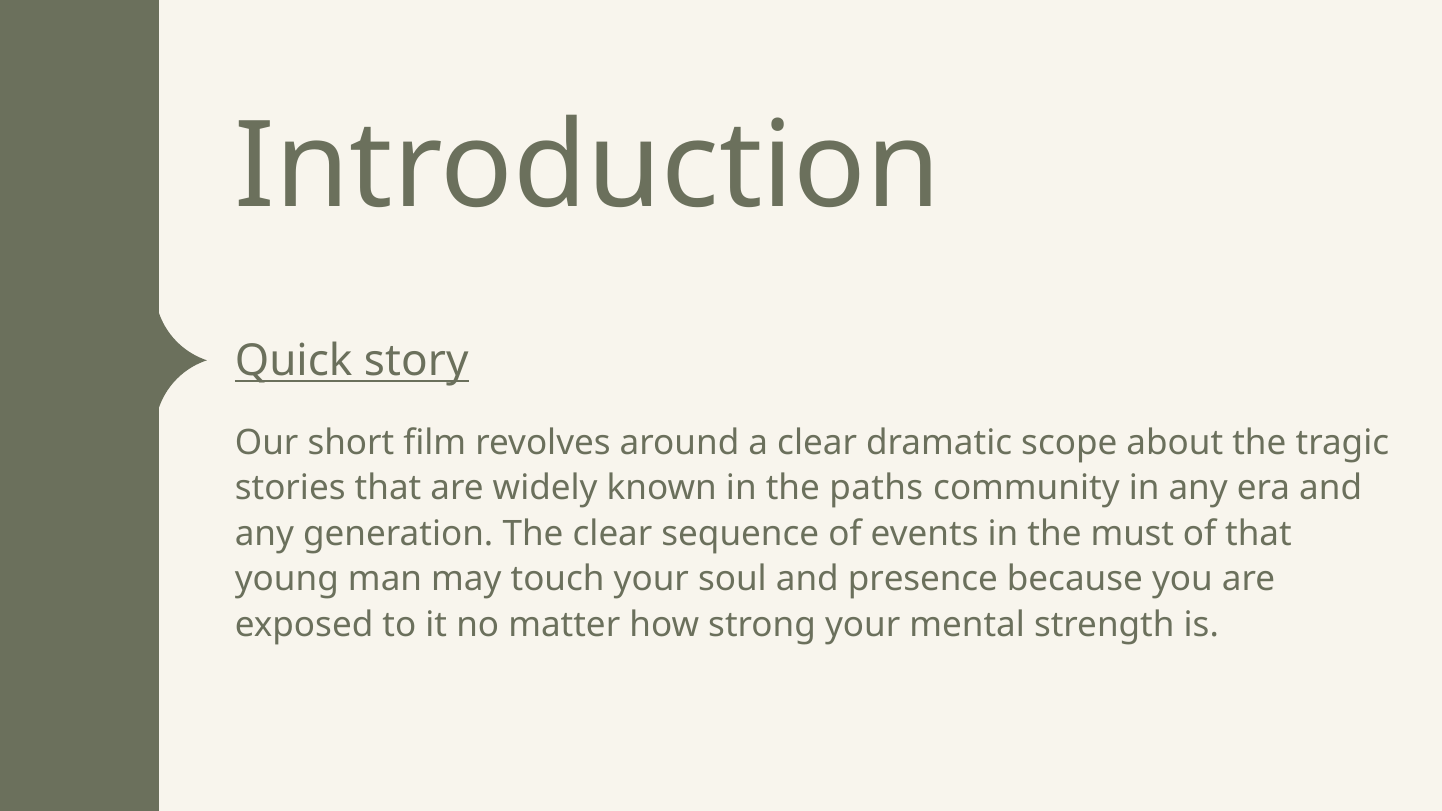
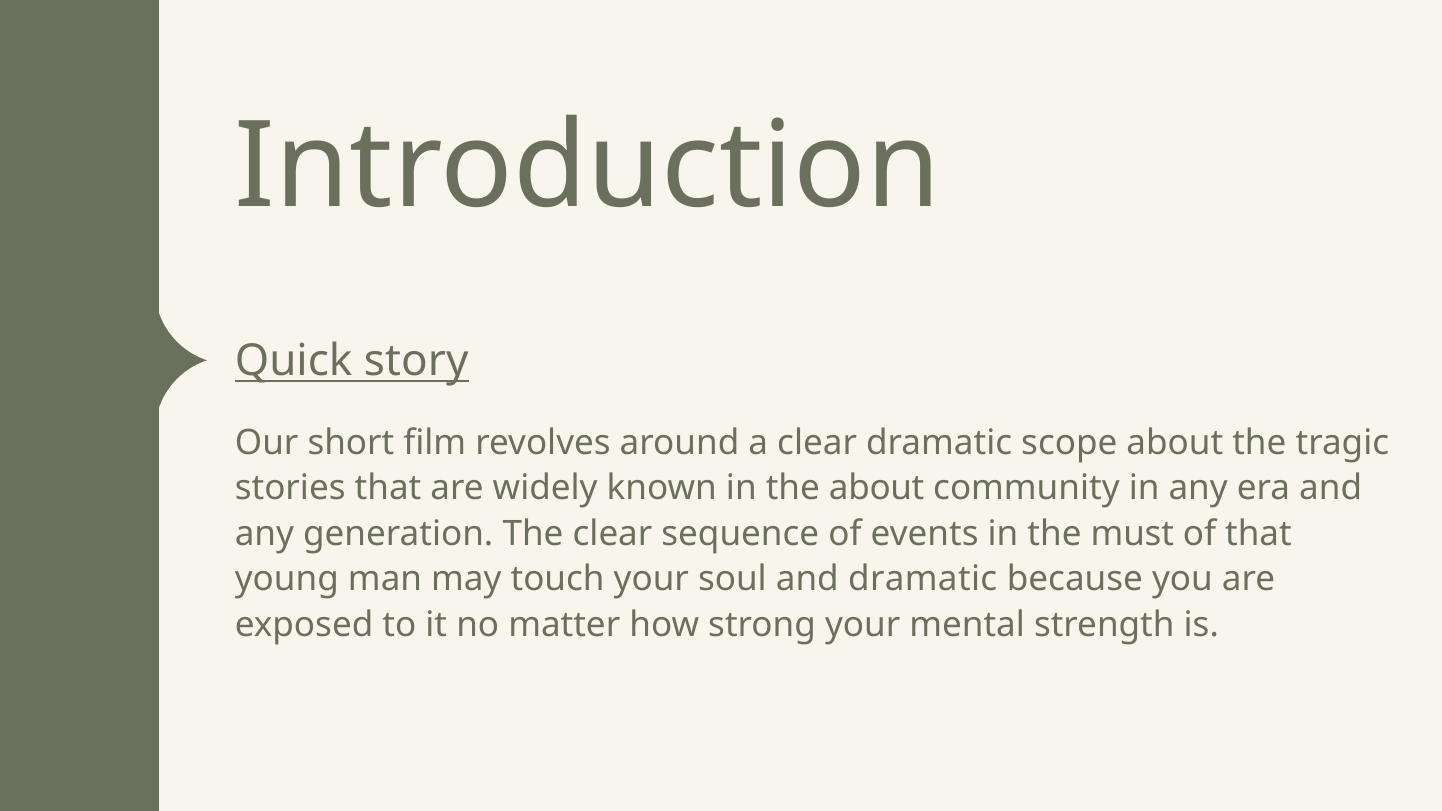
the paths: paths -> about (877, 488)
and presence: presence -> dramatic (923, 579)
